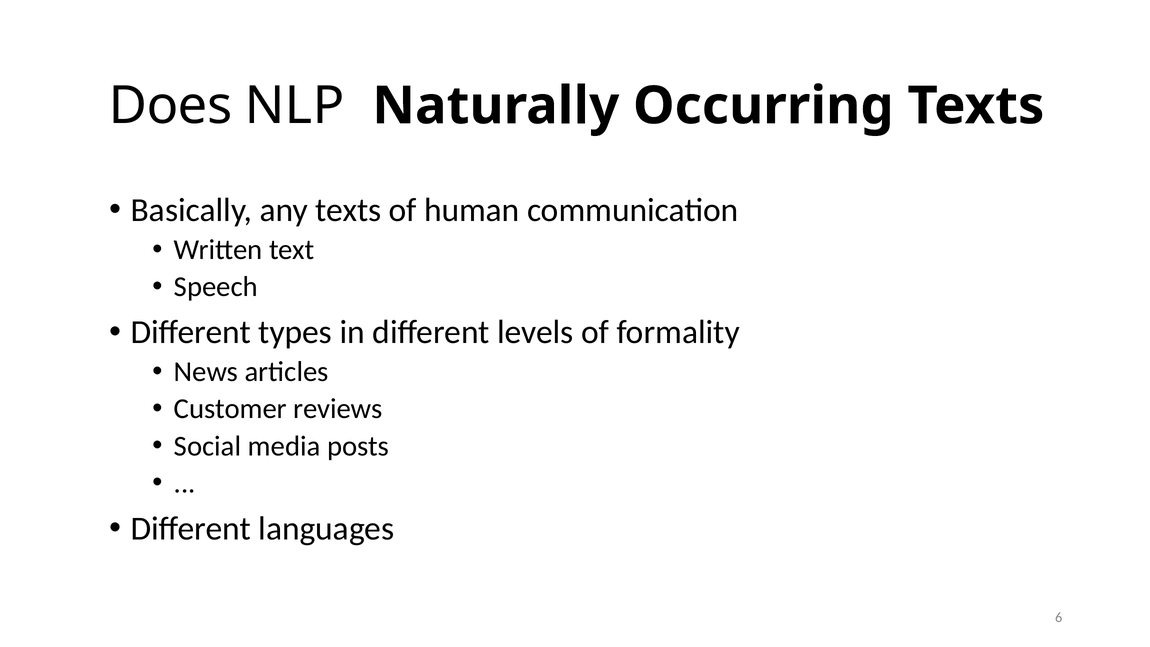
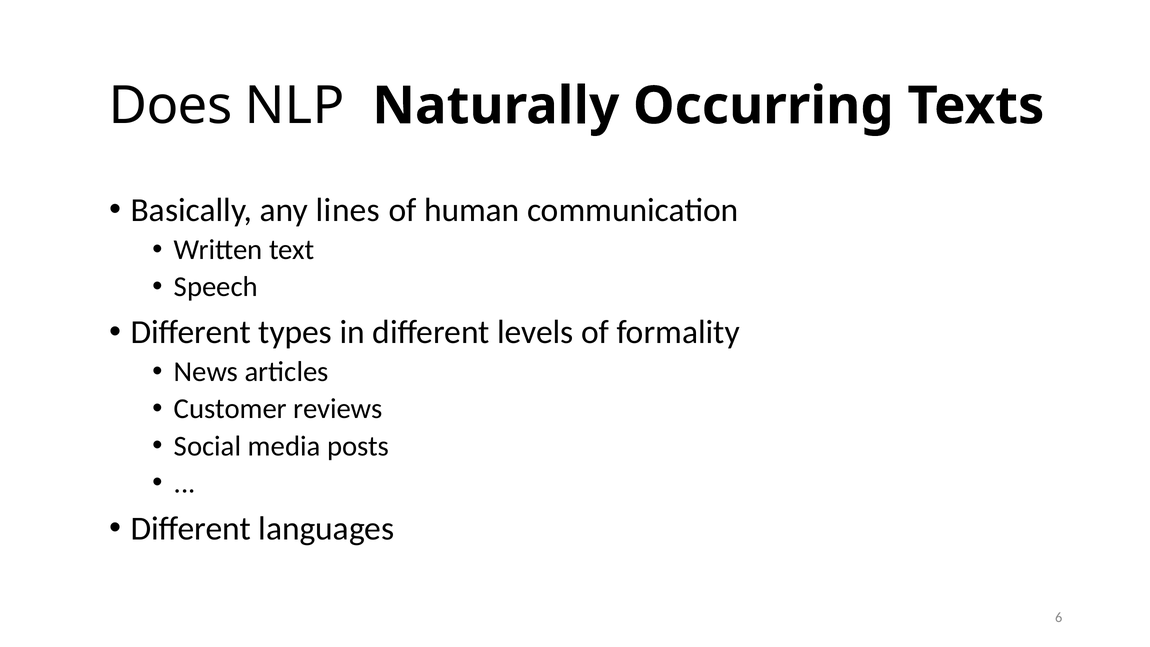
any texts: texts -> lines (348, 210)
